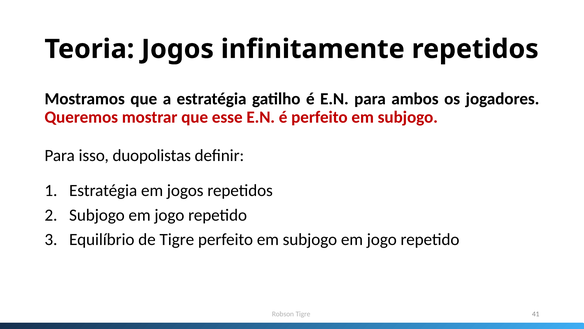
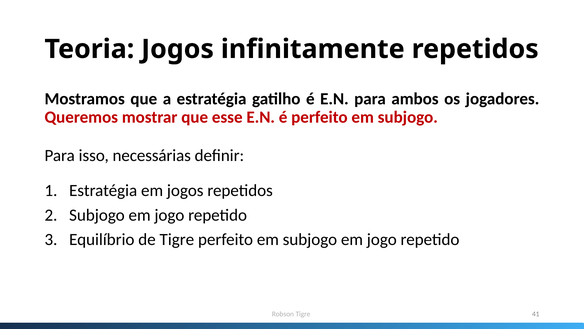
duopolistas: duopolistas -> necessárias (152, 155)
